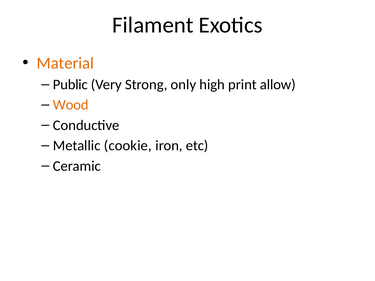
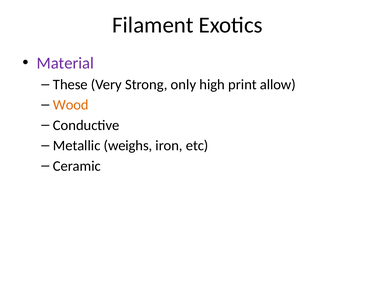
Material colour: orange -> purple (65, 63)
Public: Public -> These (70, 85)
cookie: cookie -> weighs (128, 146)
